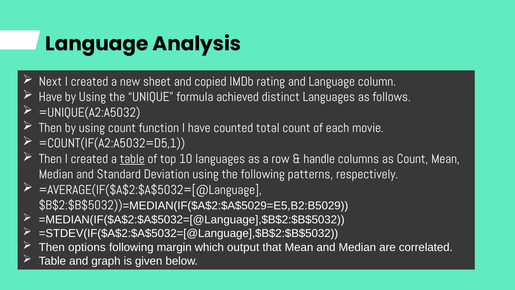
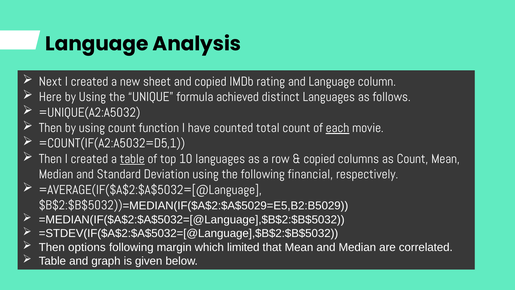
Have: Have -> Here (50, 97)
each underline: none -> present (338, 128)
handle: handle -> copied (319, 159)
patterns: patterns -> financial (310, 174)
output: output -> limited (243, 247)
